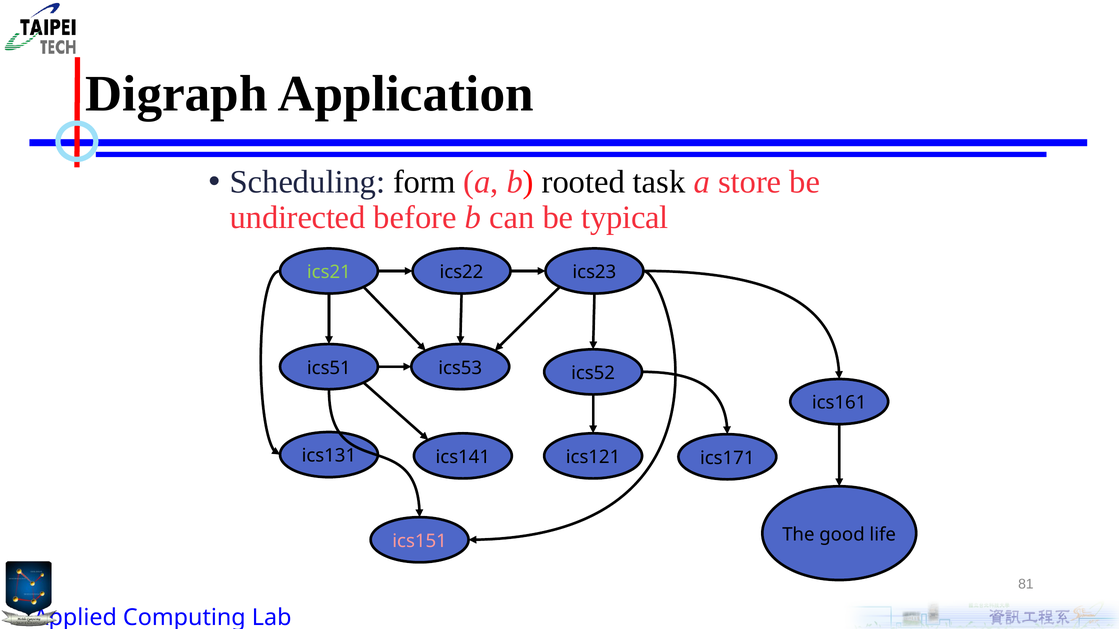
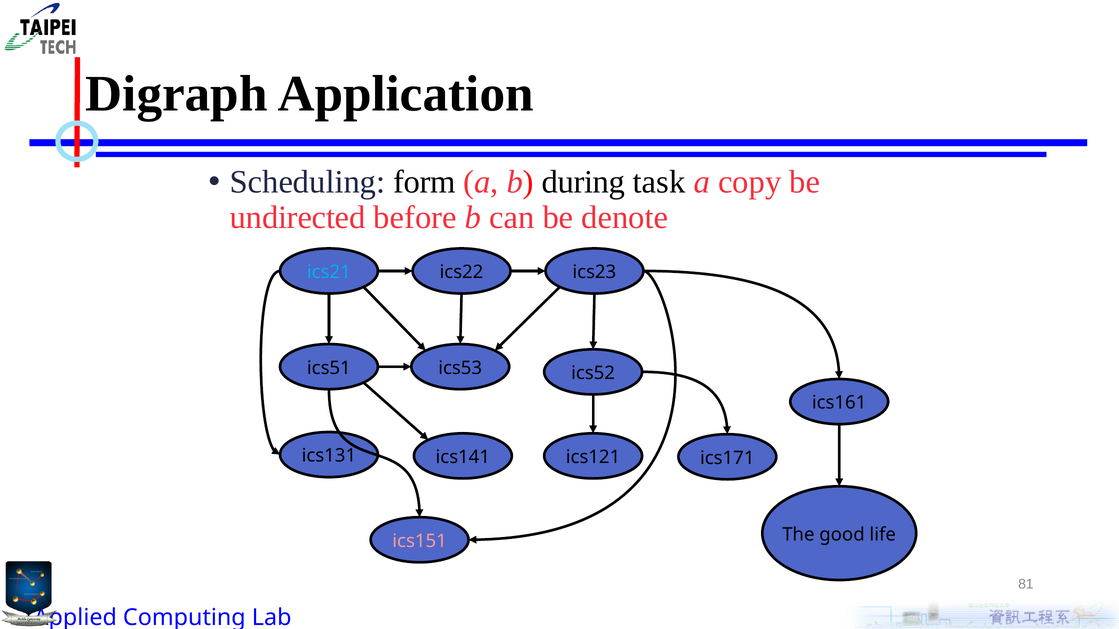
rooted: rooted -> during (583, 182)
store: store -> copy (750, 182)
typical: typical -> denote (625, 218)
ics21 colour: light green -> light blue (329, 272)
